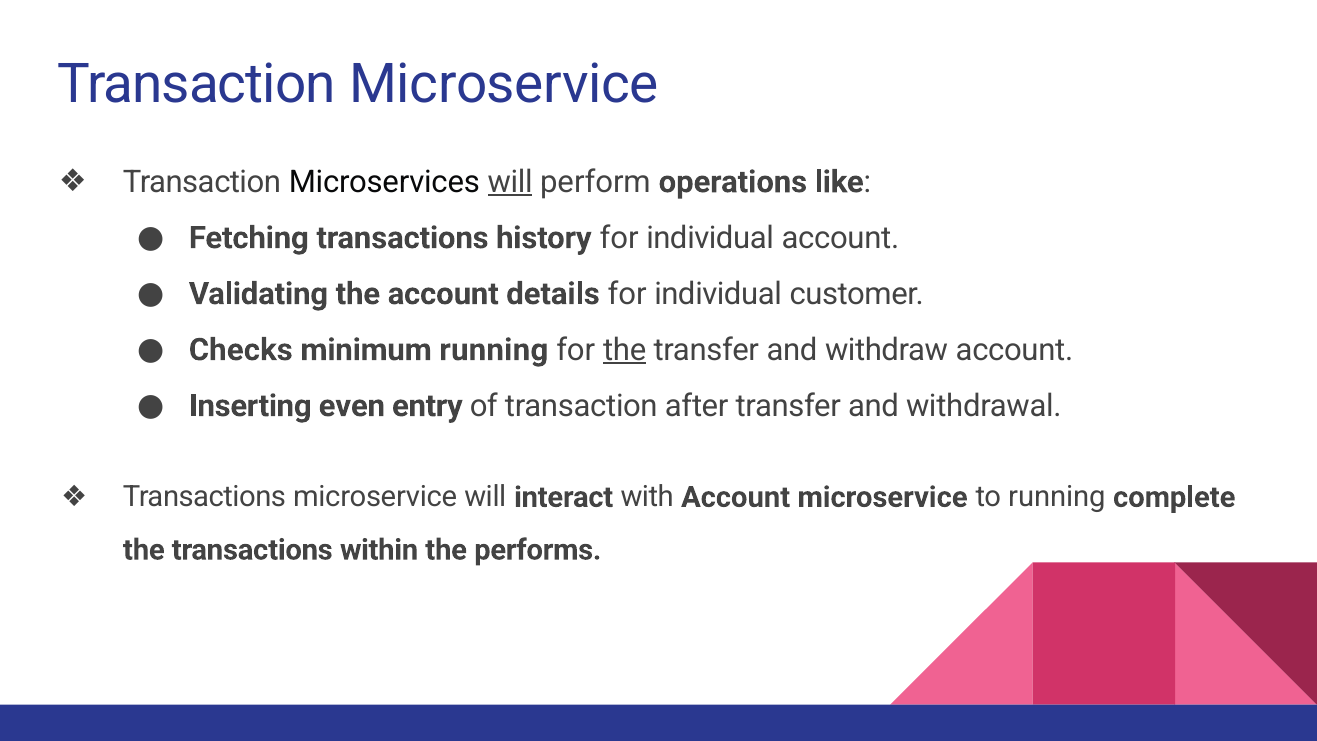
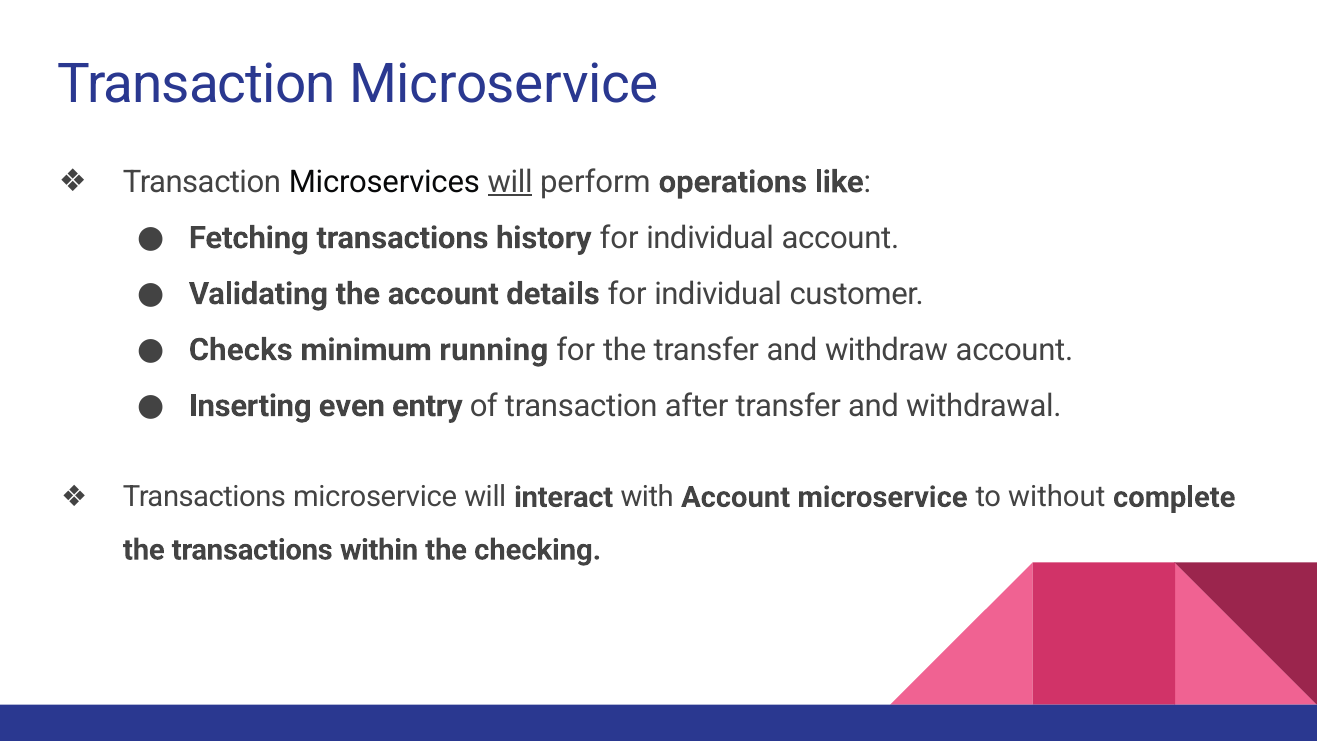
the underline: present -> none (625, 350)
to running: running -> without (1057, 497)
performs: performs -> checking (538, 550)
